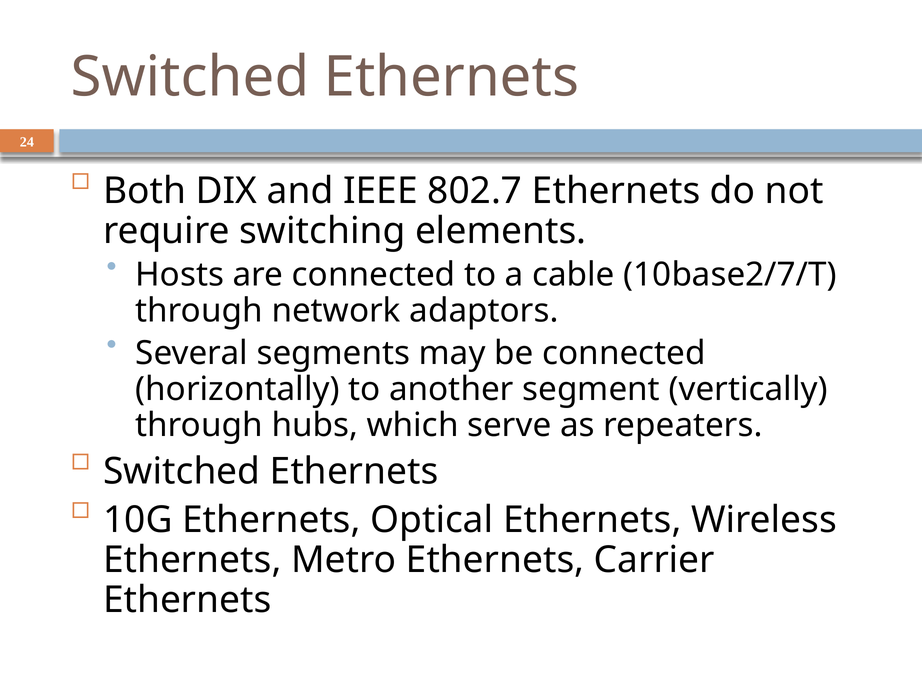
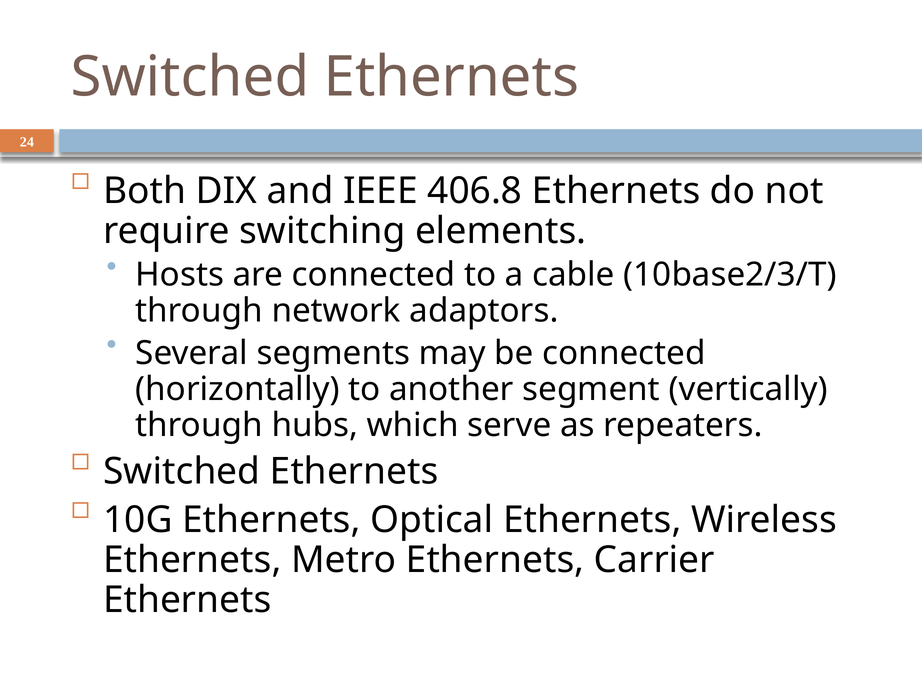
802.7: 802.7 -> 406.8 (475, 191)
10base2/7/T: 10base2/7/T -> 10base2/3/T (730, 275)
